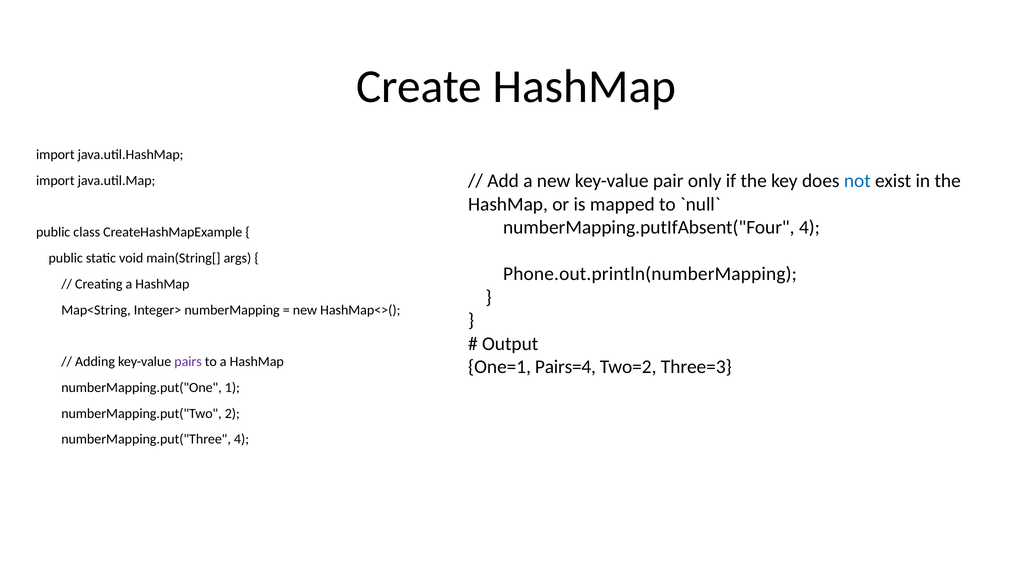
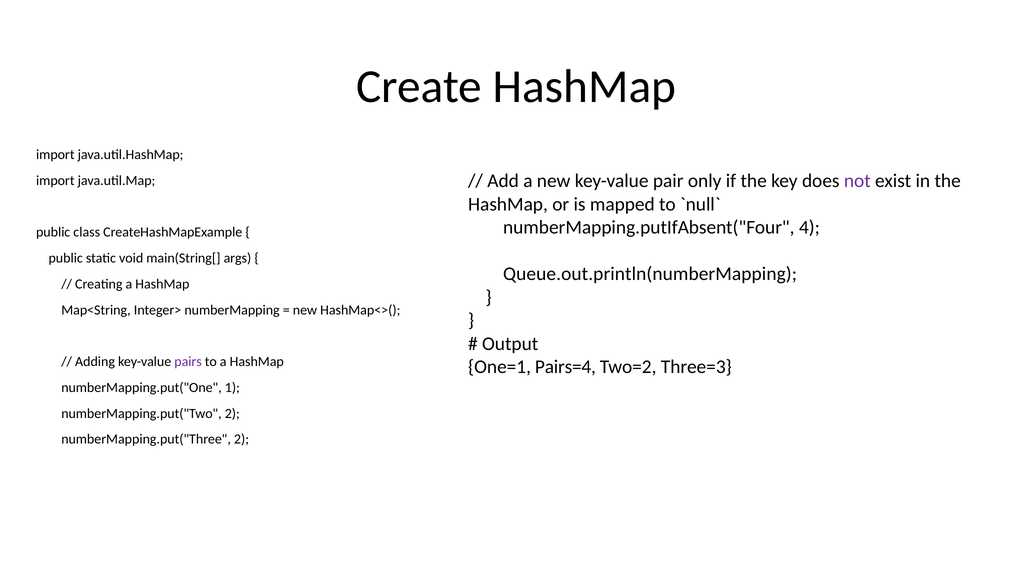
not colour: blue -> purple (857, 181)
Phone.out.println(numberMapping: Phone.out.println(numberMapping -> Queue.out.println(numberMapping (650, 274)
numberMapping.put("Three 4: 4 -> 2 (241, 439)
